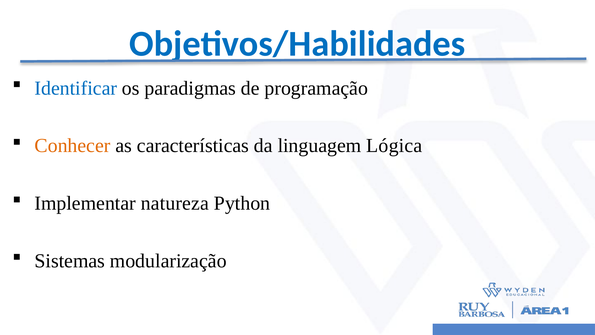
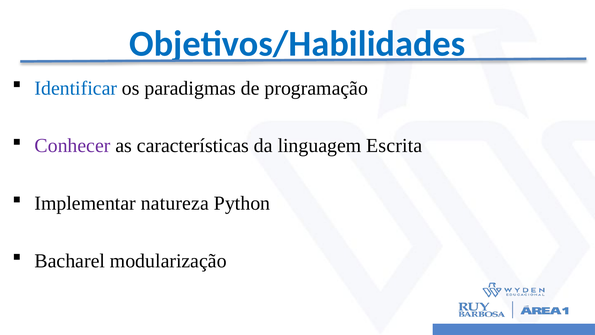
Conhecer colour: orange -> purple (73, 146)
Lógica: Lógica -> Escrita (394, 146)
Sistemas: Sistemas -> Bacharel (70, 261)
